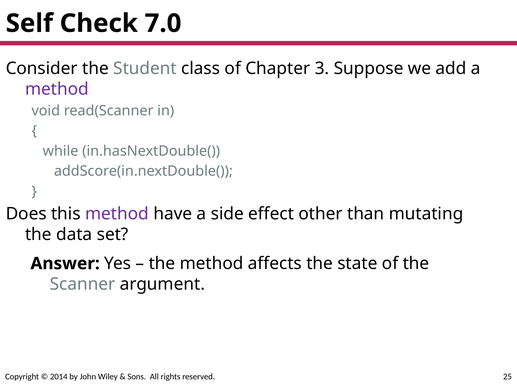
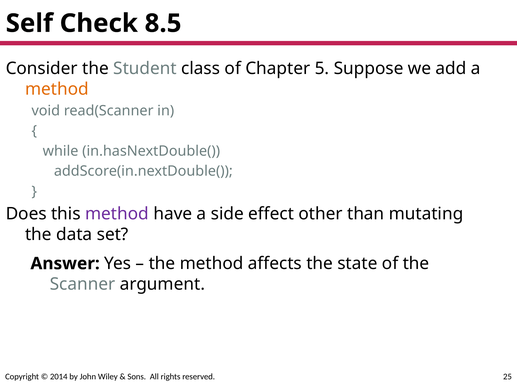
7.0: 7.0 -> 8.5 (163, 23)
3: 3 -> 5 (322, 68)
method colour: purple -> orange (57, 89)
